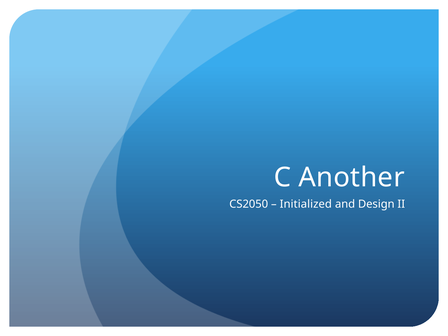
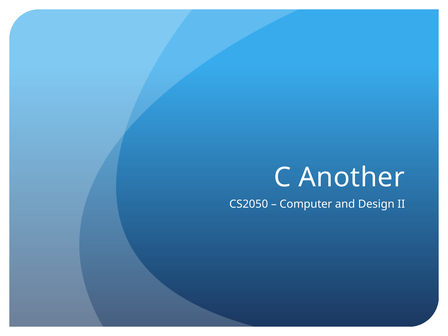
Initialized: Initialized -> Computer (306, 204)
